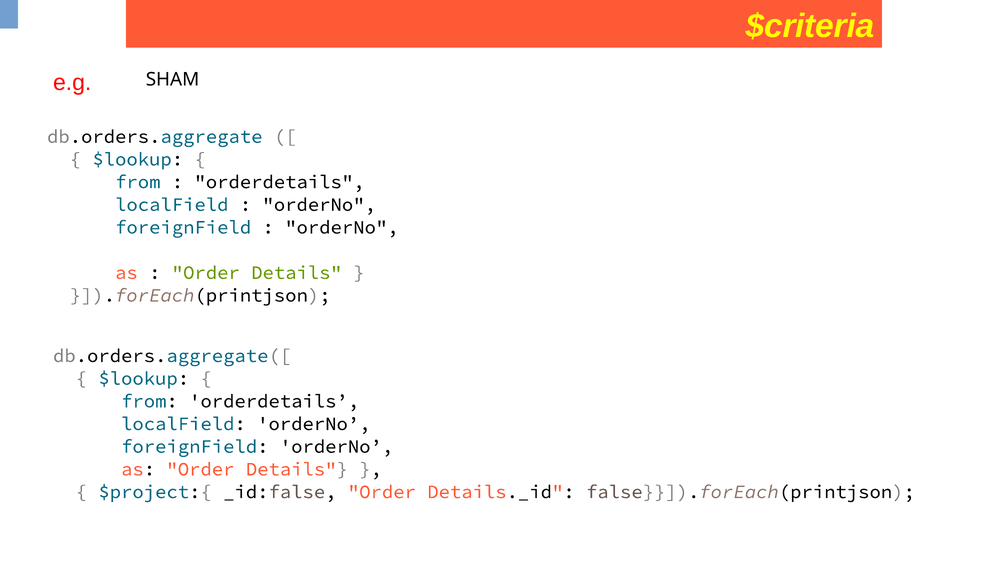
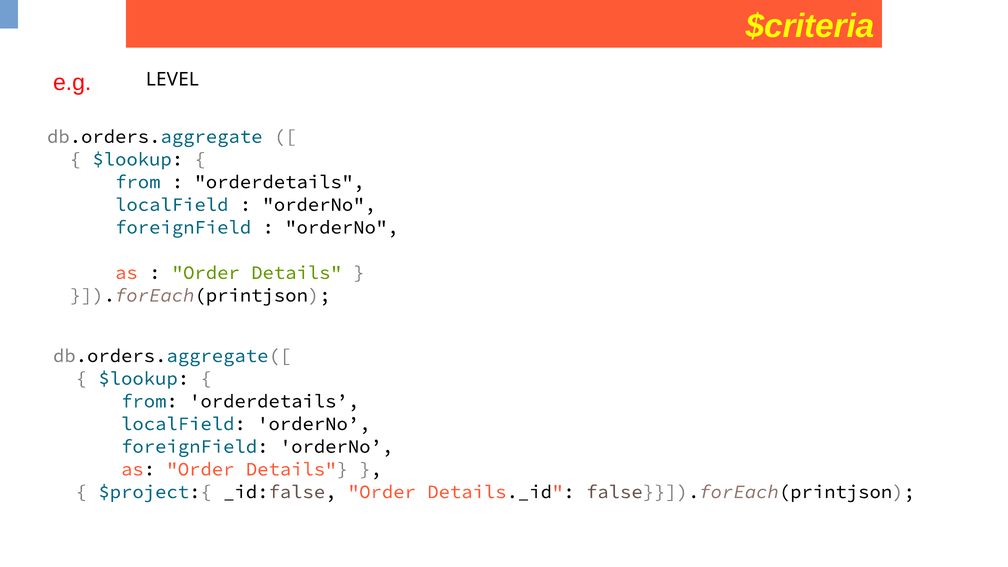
SHAM: SHAM -> LEVEL (172, 79)
